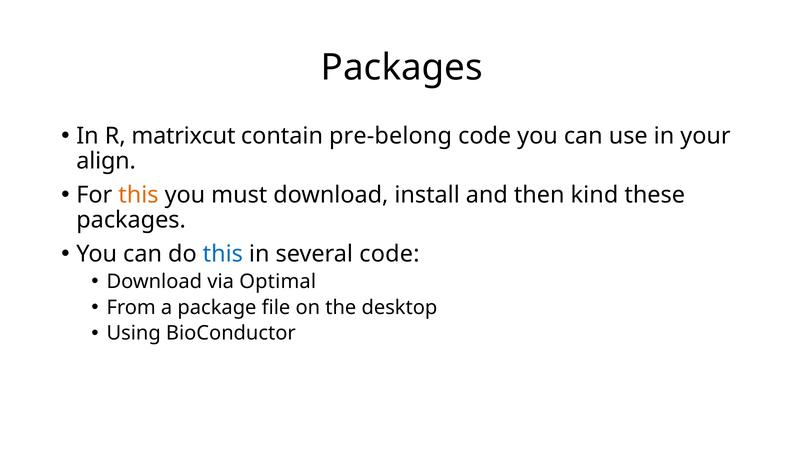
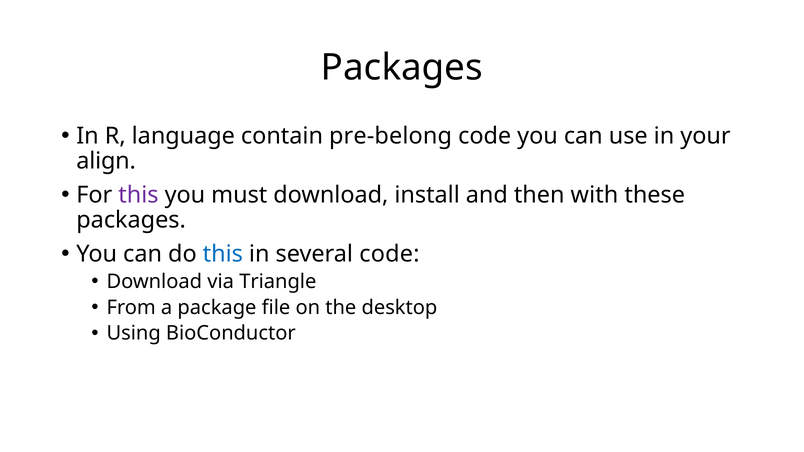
matrixcut: matrixcut -> language (183, 136)
this colour: orange -> purple (138, 195)
kind: kind -> with (594, 195)
Optimal: Optimal -> Triangle (278, 282)
